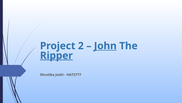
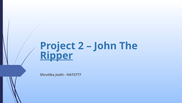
John underline: present -> none (105, 46)
